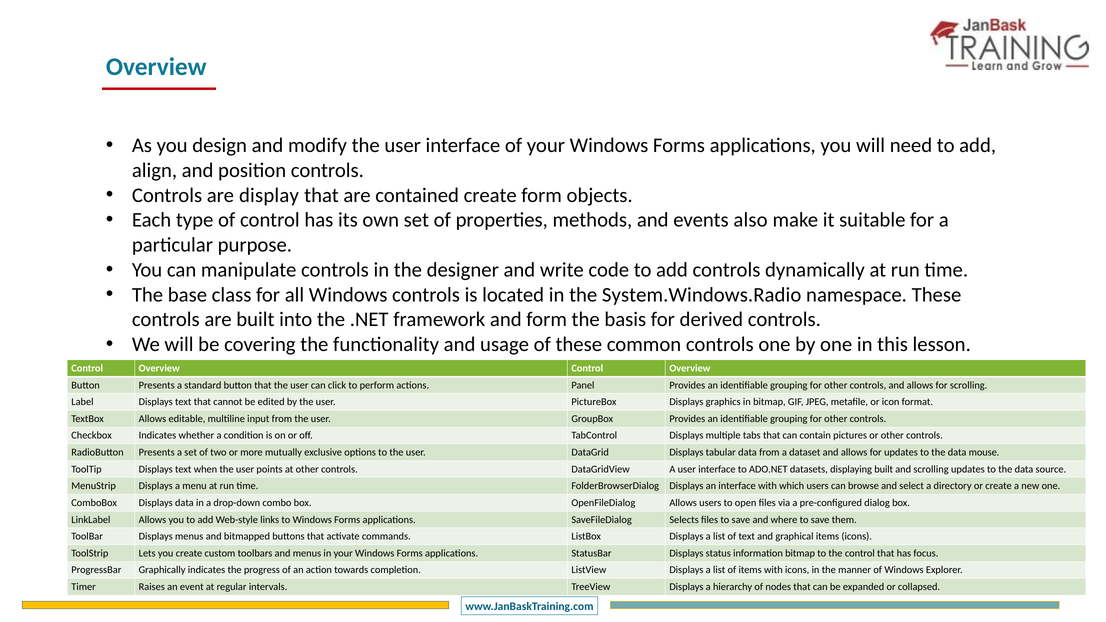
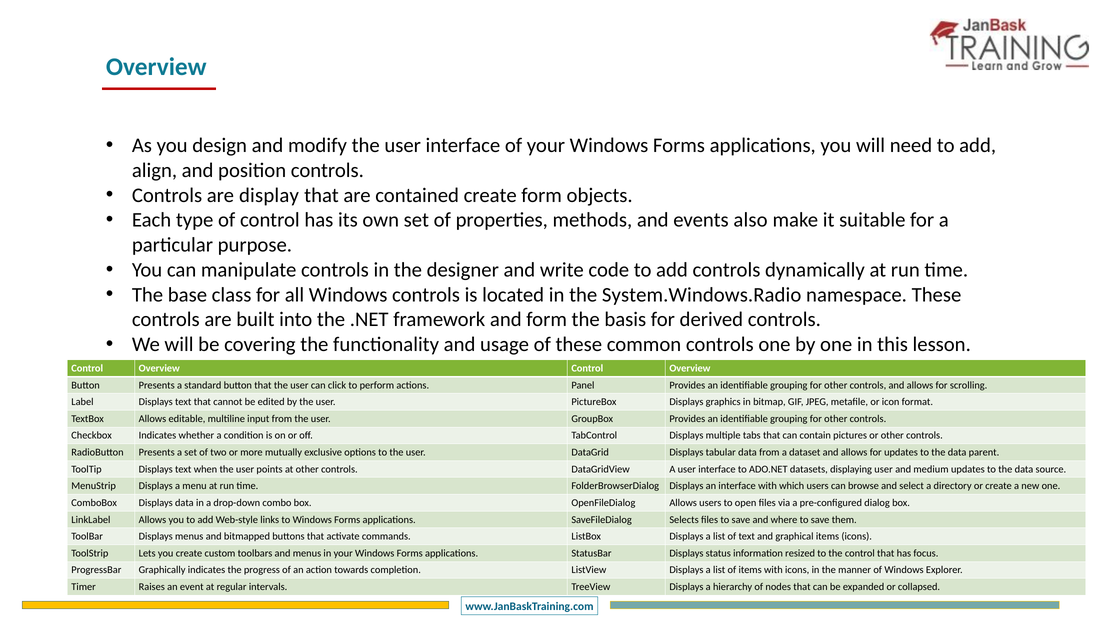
mouse: mouse -> parent (984, 452)
displaying built: built -> user (884, 469)
and scrolling: scrolling -> medium (931, 469)
information bitmap: bitmap -> resized (800, 553)
